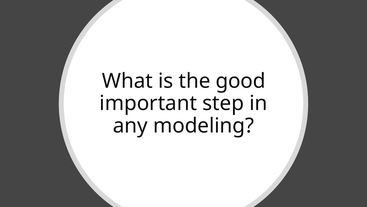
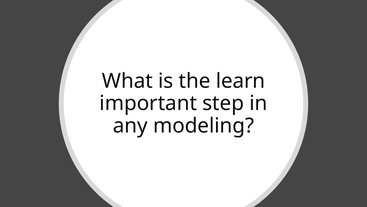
good: good -> learn (241, 81)
